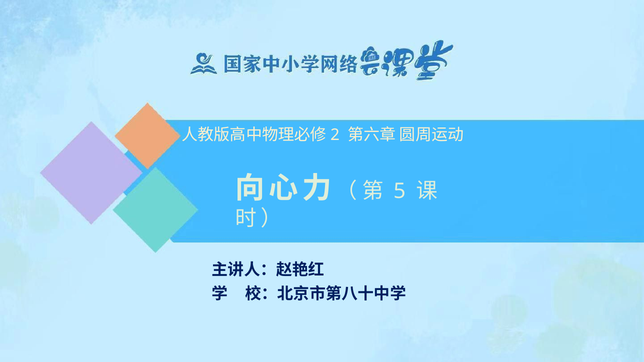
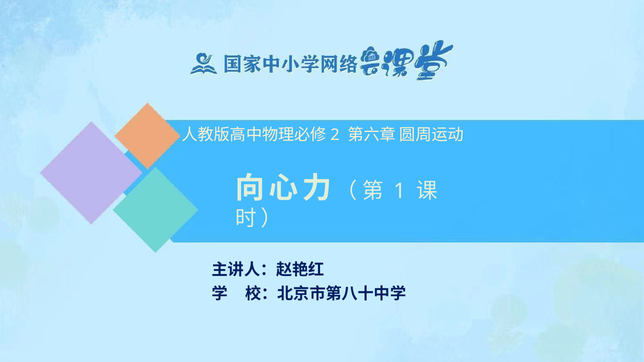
5: 5 -> 1 (400, 191)
